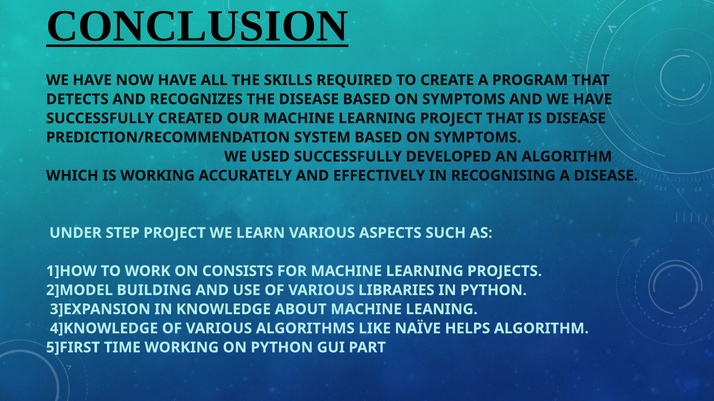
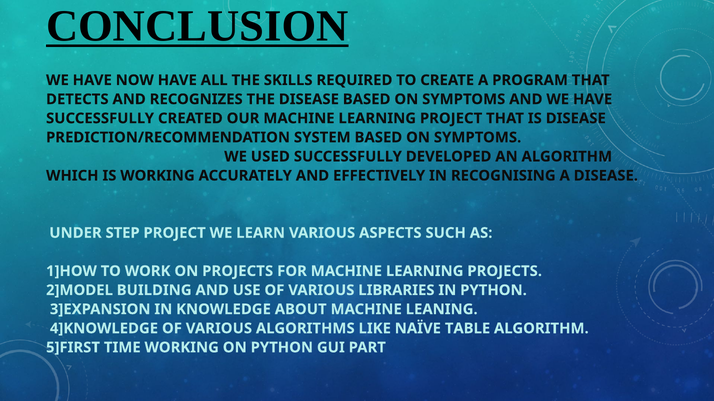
ON CONSISTS: CONSISTS -> PROJECTS (238, 272)
HELPS: HELPS -> TABLE (468, 329)
